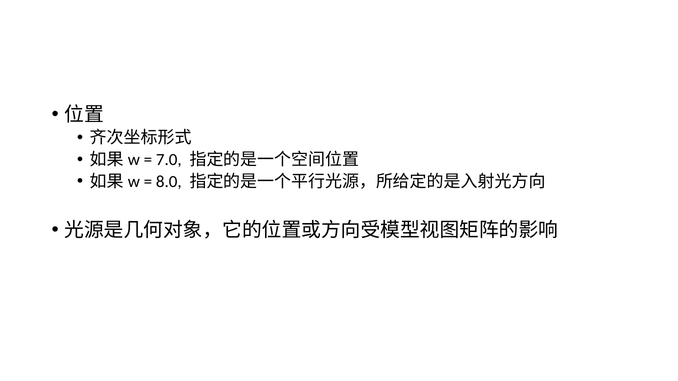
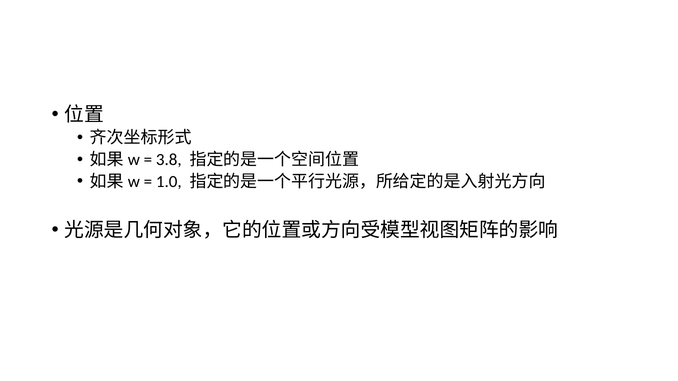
7.0: 7.0 -> 3.8 (169, 160)
8.0: 8.0 -> 1.0 (169, 182)
